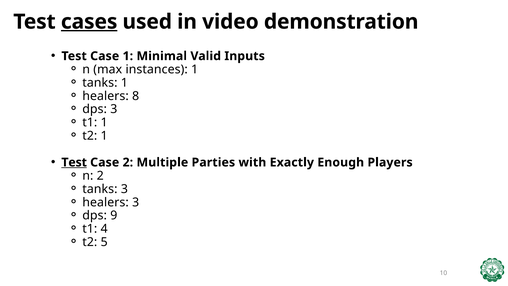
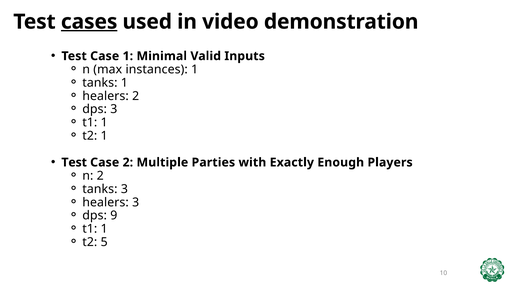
healers 8: 8 -> 2 (136, 96)
Test underline: present -> none (74, 162)
4: 4 -> 1 (104, 229)
